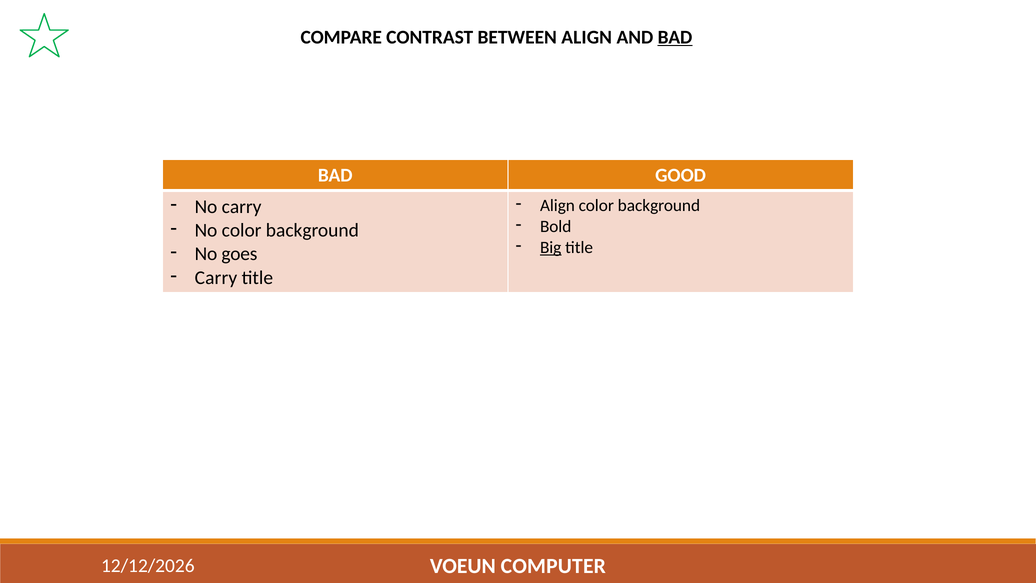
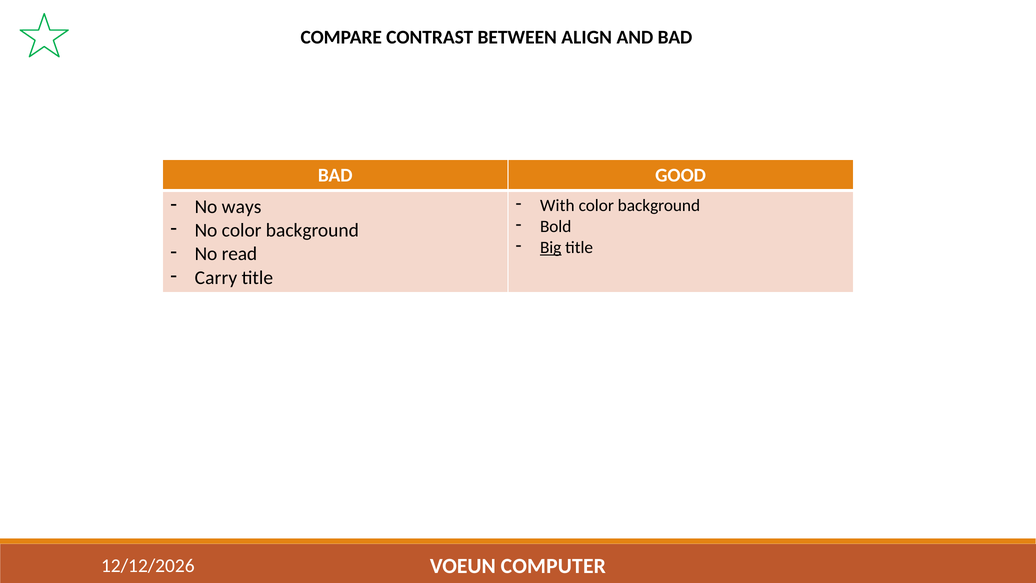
BAD underline: present -> none (675, 37)
Align: Align -> With (557, 205)
No carry: carry -> ways (242, 207)
goes: goes -> read (239, 254)
